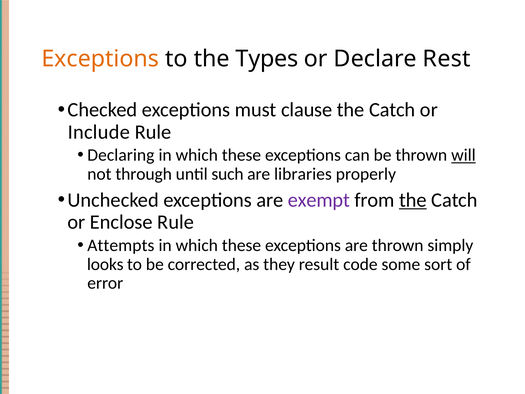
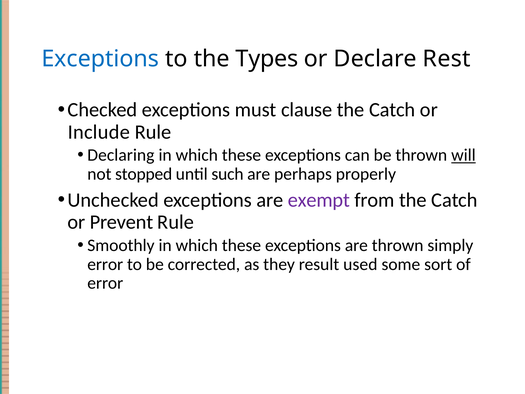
Exceptions colour: orange -> blue (100, 59)
through: through -> stopped (144, 174)
libraries: libraries -> perhaps (303, 174)
the underline: present -> none (413, 200)
Enclose: Enclose -> Prevent (121, 222)
Attempts: Attempts -> Smoothly (121, 245)
looks: looks -> error (105, 264)
code: code -> used (360, 264)
